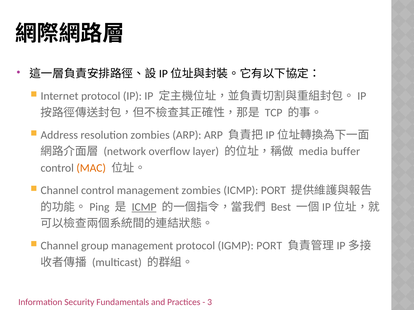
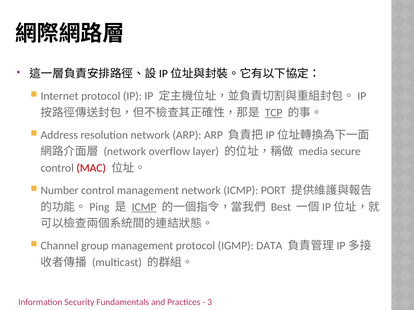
TCP underline: none -> present (274, 113)
resolution zombies: zombies -> network (150, 135)
buffer: buffer -> secure (346, 152)
MAC colour: orange -> red (91, 168)
Channel: Channel -> Number (60, 191)
management zombies: zombies -> network (201, 191)
IGMP PORT: PORT -> DATA (269, 246)
